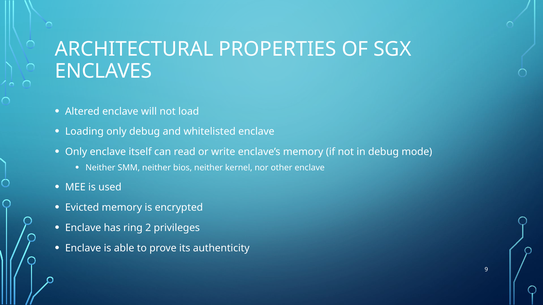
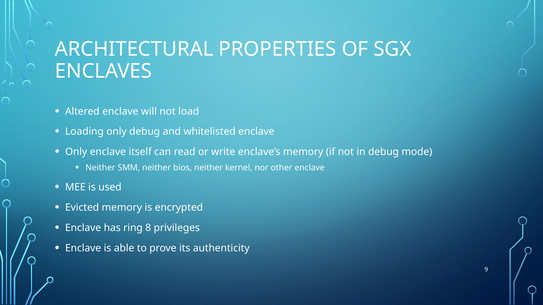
2: 2 -> 8 (148, 228)
